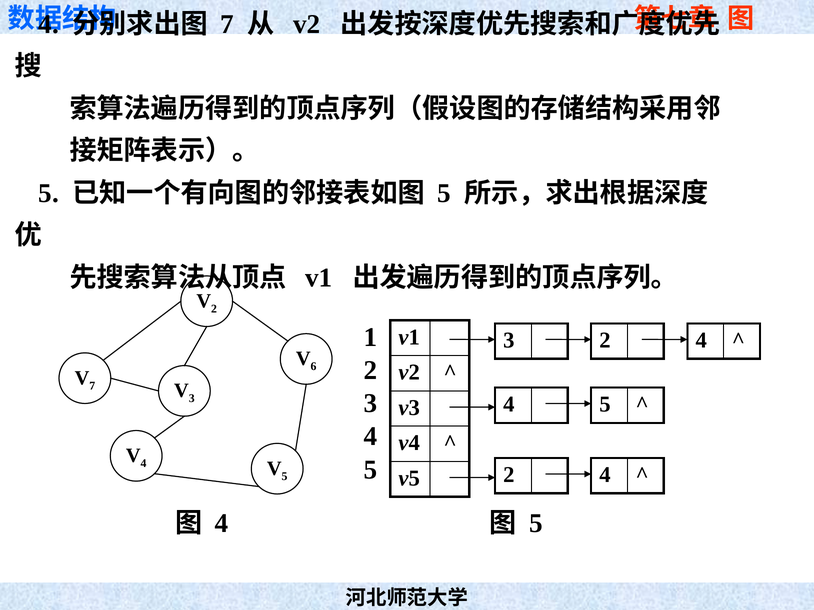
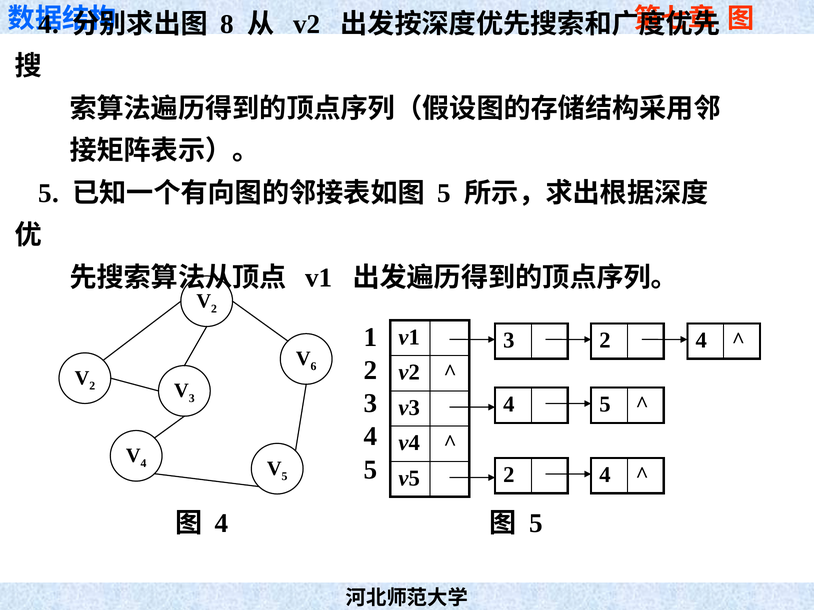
7: 7 -> 8 (227, 24)
7: 7 -> 2 (92, 386)
